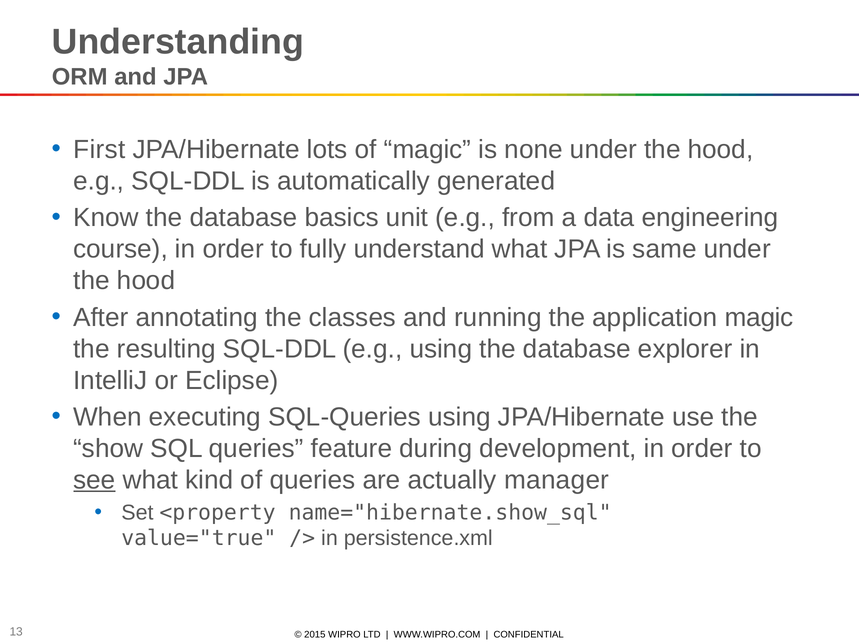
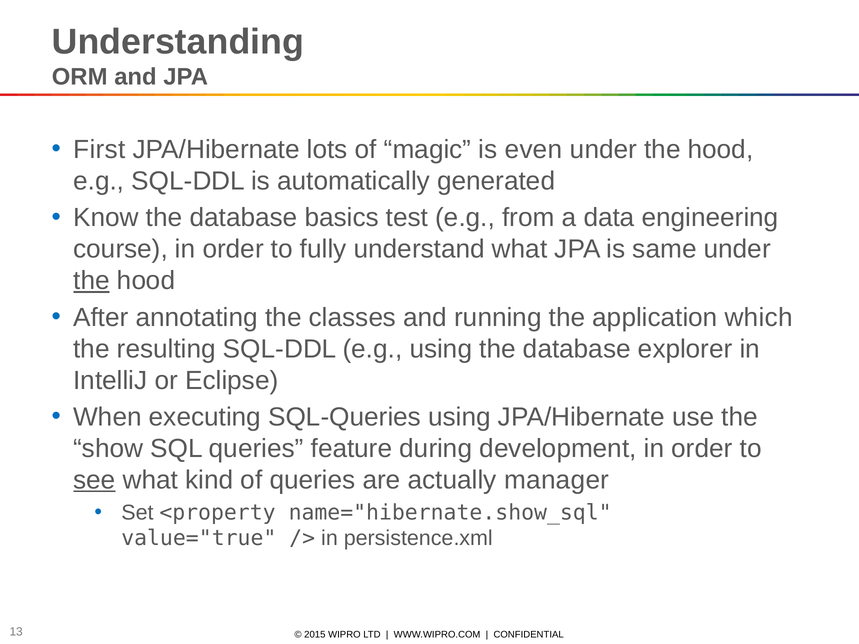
none: none -> even (534, 150)
unit: unit -> test (407, 218)
the underline: none -> present (92, 281)
application magic: magic -> which (759, 318)
